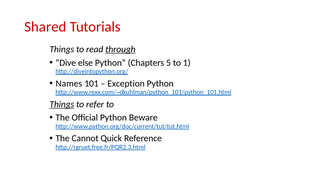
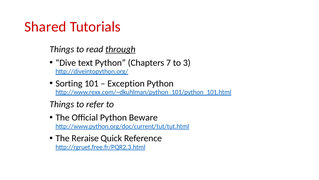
else: else -> text (85, 63)
5: 5 -> 7 (169, 63)
1: 1 -> 3 (187, 63)
Names: Names -> Sorting (69, 83)
Things underline: present -> none (62, 104)
Cannot: Cannot -> Reraise (85, 138)
